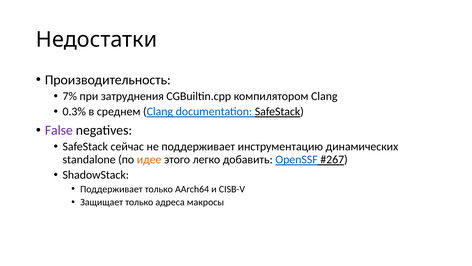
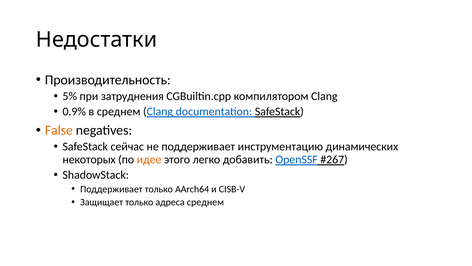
7%: 7% -> 5% (70, 96)
0.3%: 0.3% -> 0.9% (74, 111)
False colour: purple -> orange (59, 130)
standalone: standalone -> некоторых (89, 159)
адреса макросы: макросы -> среднем (205, 202)
